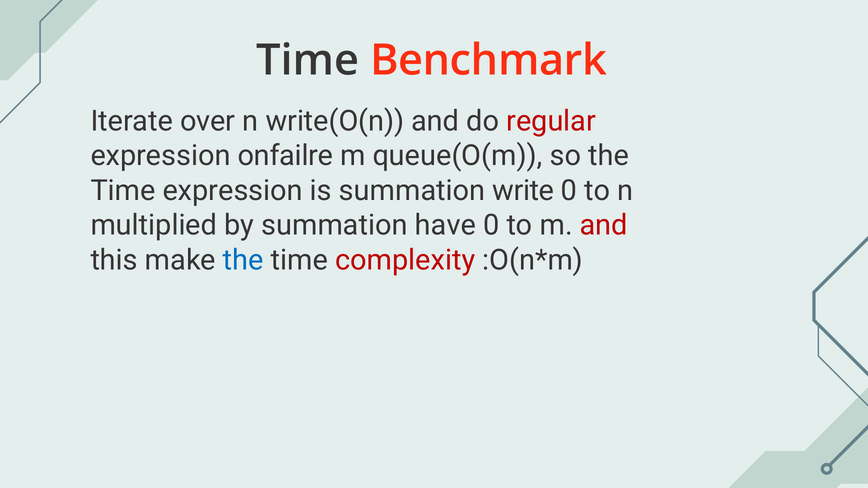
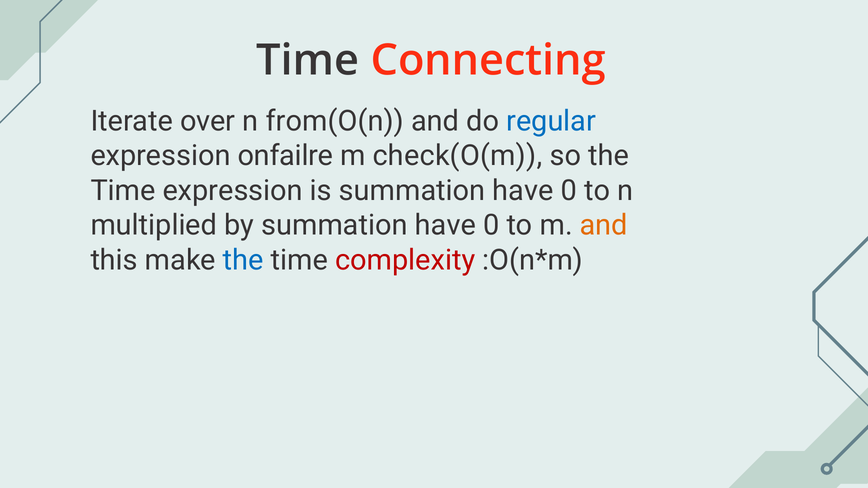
Benchmark: Benchmark -> Connecting (488, 60)
write(O(n: write(O(n -> from(O(n (335, 121)
regular colour: red -> blue (551, 121)
queue(O(m: queue(O(m -> check(O(m (457, 156)
is summation write: write -> have (523, 191)
and colour: red -> orange (604, 225)
